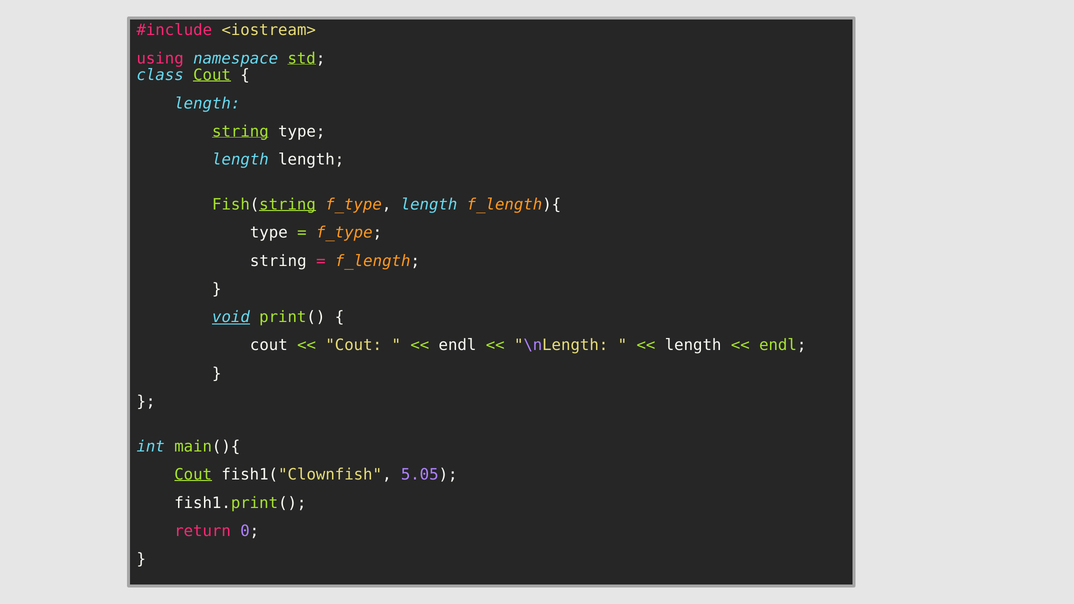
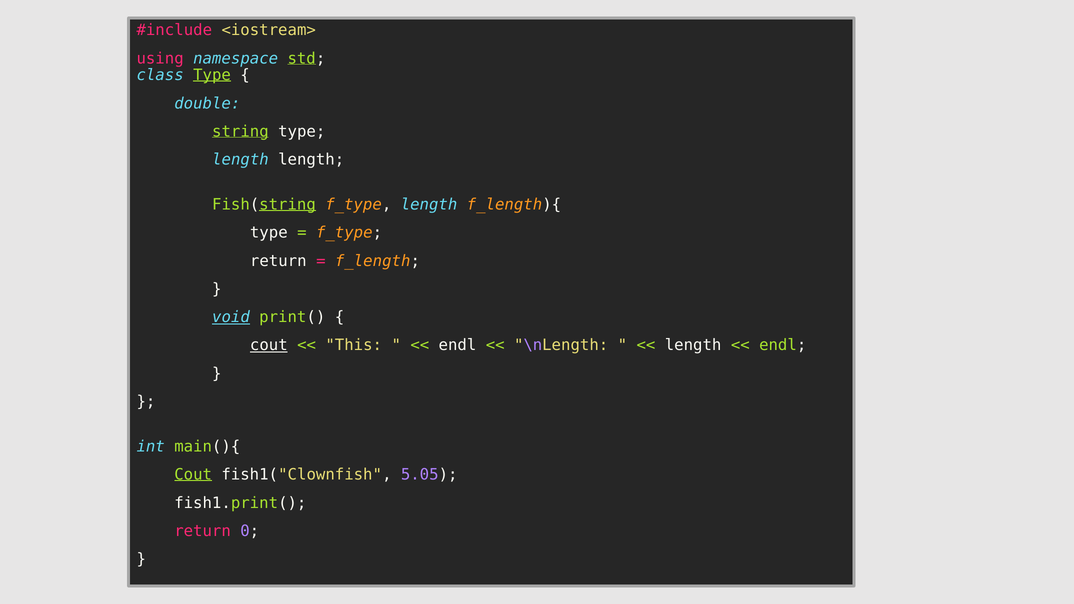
class Cout: Cout -> Type (212, 75)
length: length -> double (207, 103)
string: string -> return (278, 261)
cout underline: none -> present (269, 345)
Cout: Cout -> This (354, 345)
